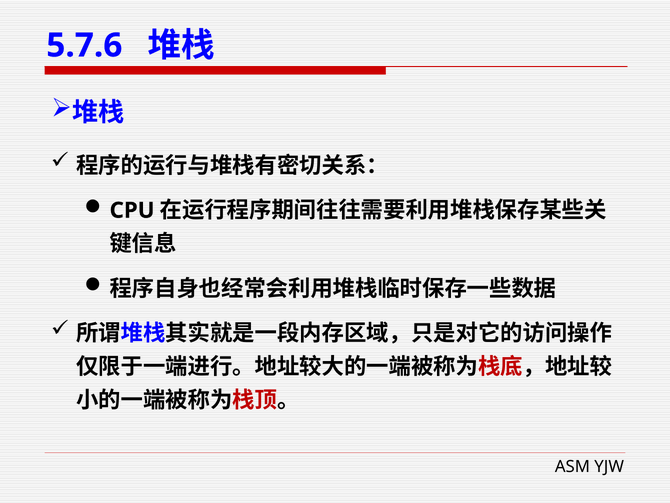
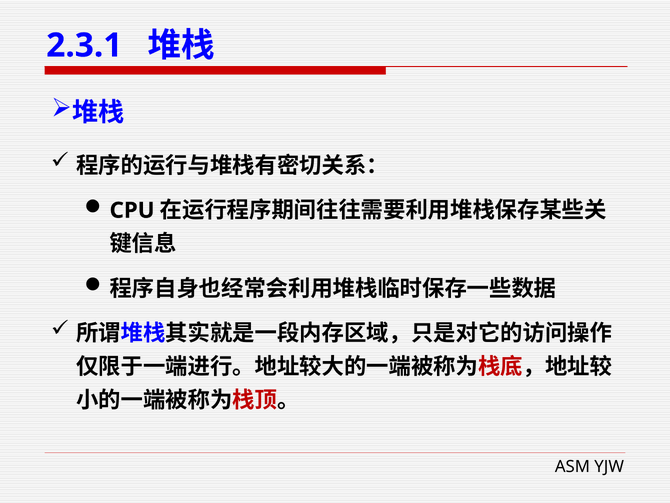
5.7.6: 5.7.6 -> 2.3.1 (84, 45)
